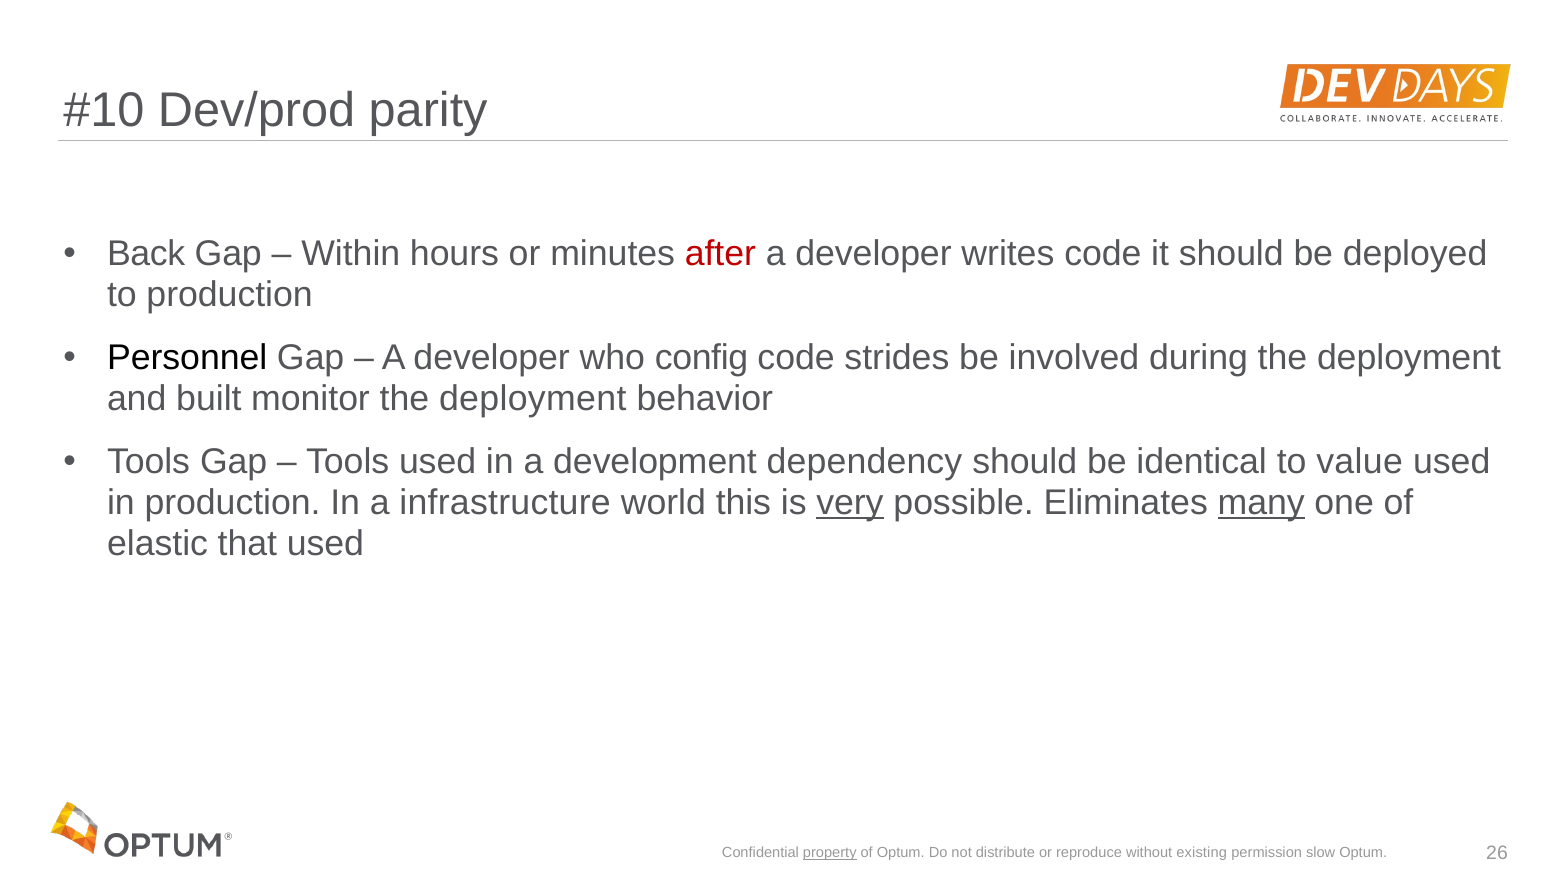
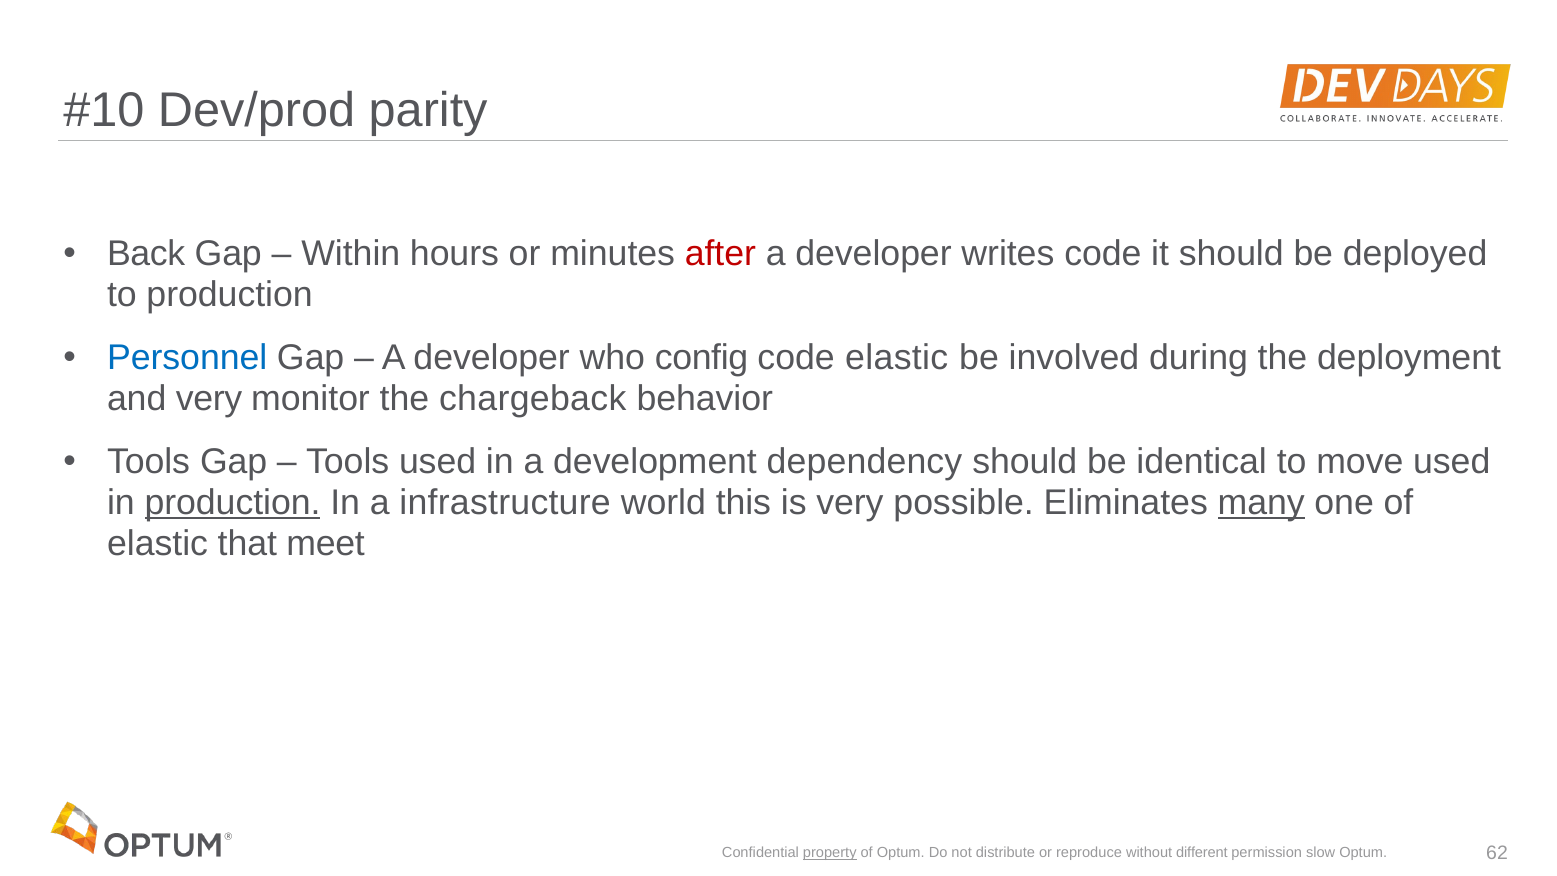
Personnel colour: black -> blue (187, 358)
code strides: strides -> elastic (897, 358)
and built: built -> very (209, 399)
monitor the deployment: deployment -> chargeback (533, 399)
value: value -> move (1360, 462)
production underline: none -> present (233, 503)
very underline: present -> none (850, 503)
that used: used -> meet (326, 543)
existing: existing -> different (1202, 853)
26: 26 -> 62 (1497, 853)
